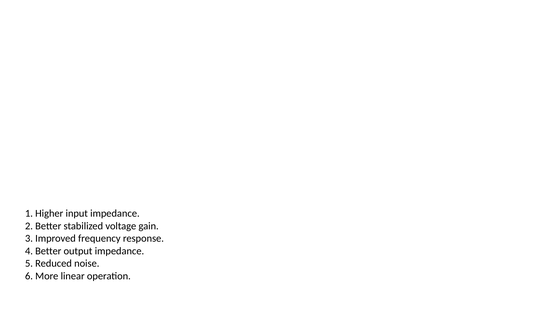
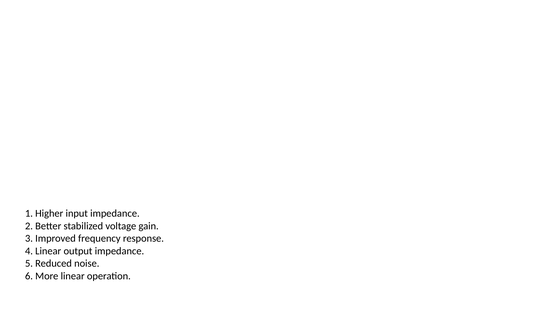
4 Better: Better -> Linear (48, 251)
